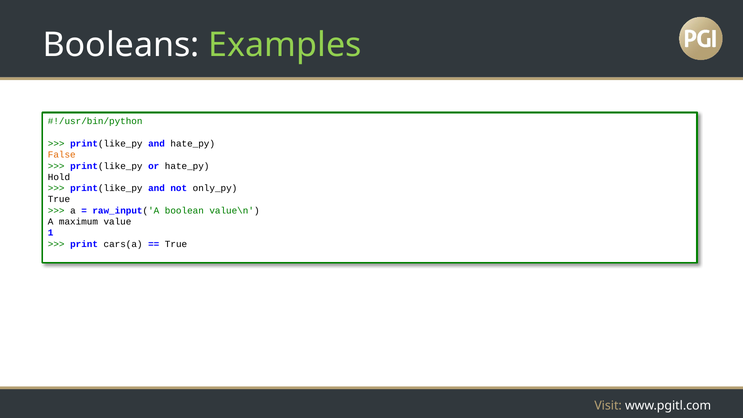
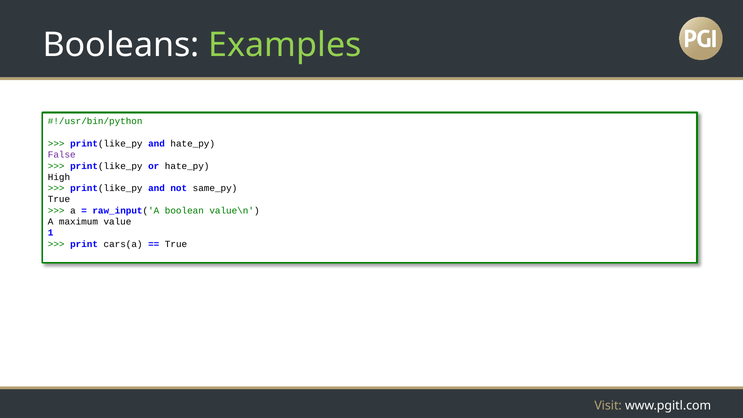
False colour: orange -> purple (62, 155)
Hold: Hold -> High (59, 177)
only_py: only_py -> same_py (215, 188)
